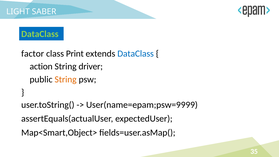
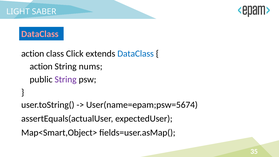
DataClass colour: light green -> pink (40, 34)
factor: factor -> action (33, 54)
Print: Print -> Click (75, 54)
driver: driver -> nums (91, 66)
String colour: orange -> purple (66, 79)
User(name=epam;psw=9999: User(name=epam;psw=9999 -> User(name=epam;psw=5674 (142, 105)
